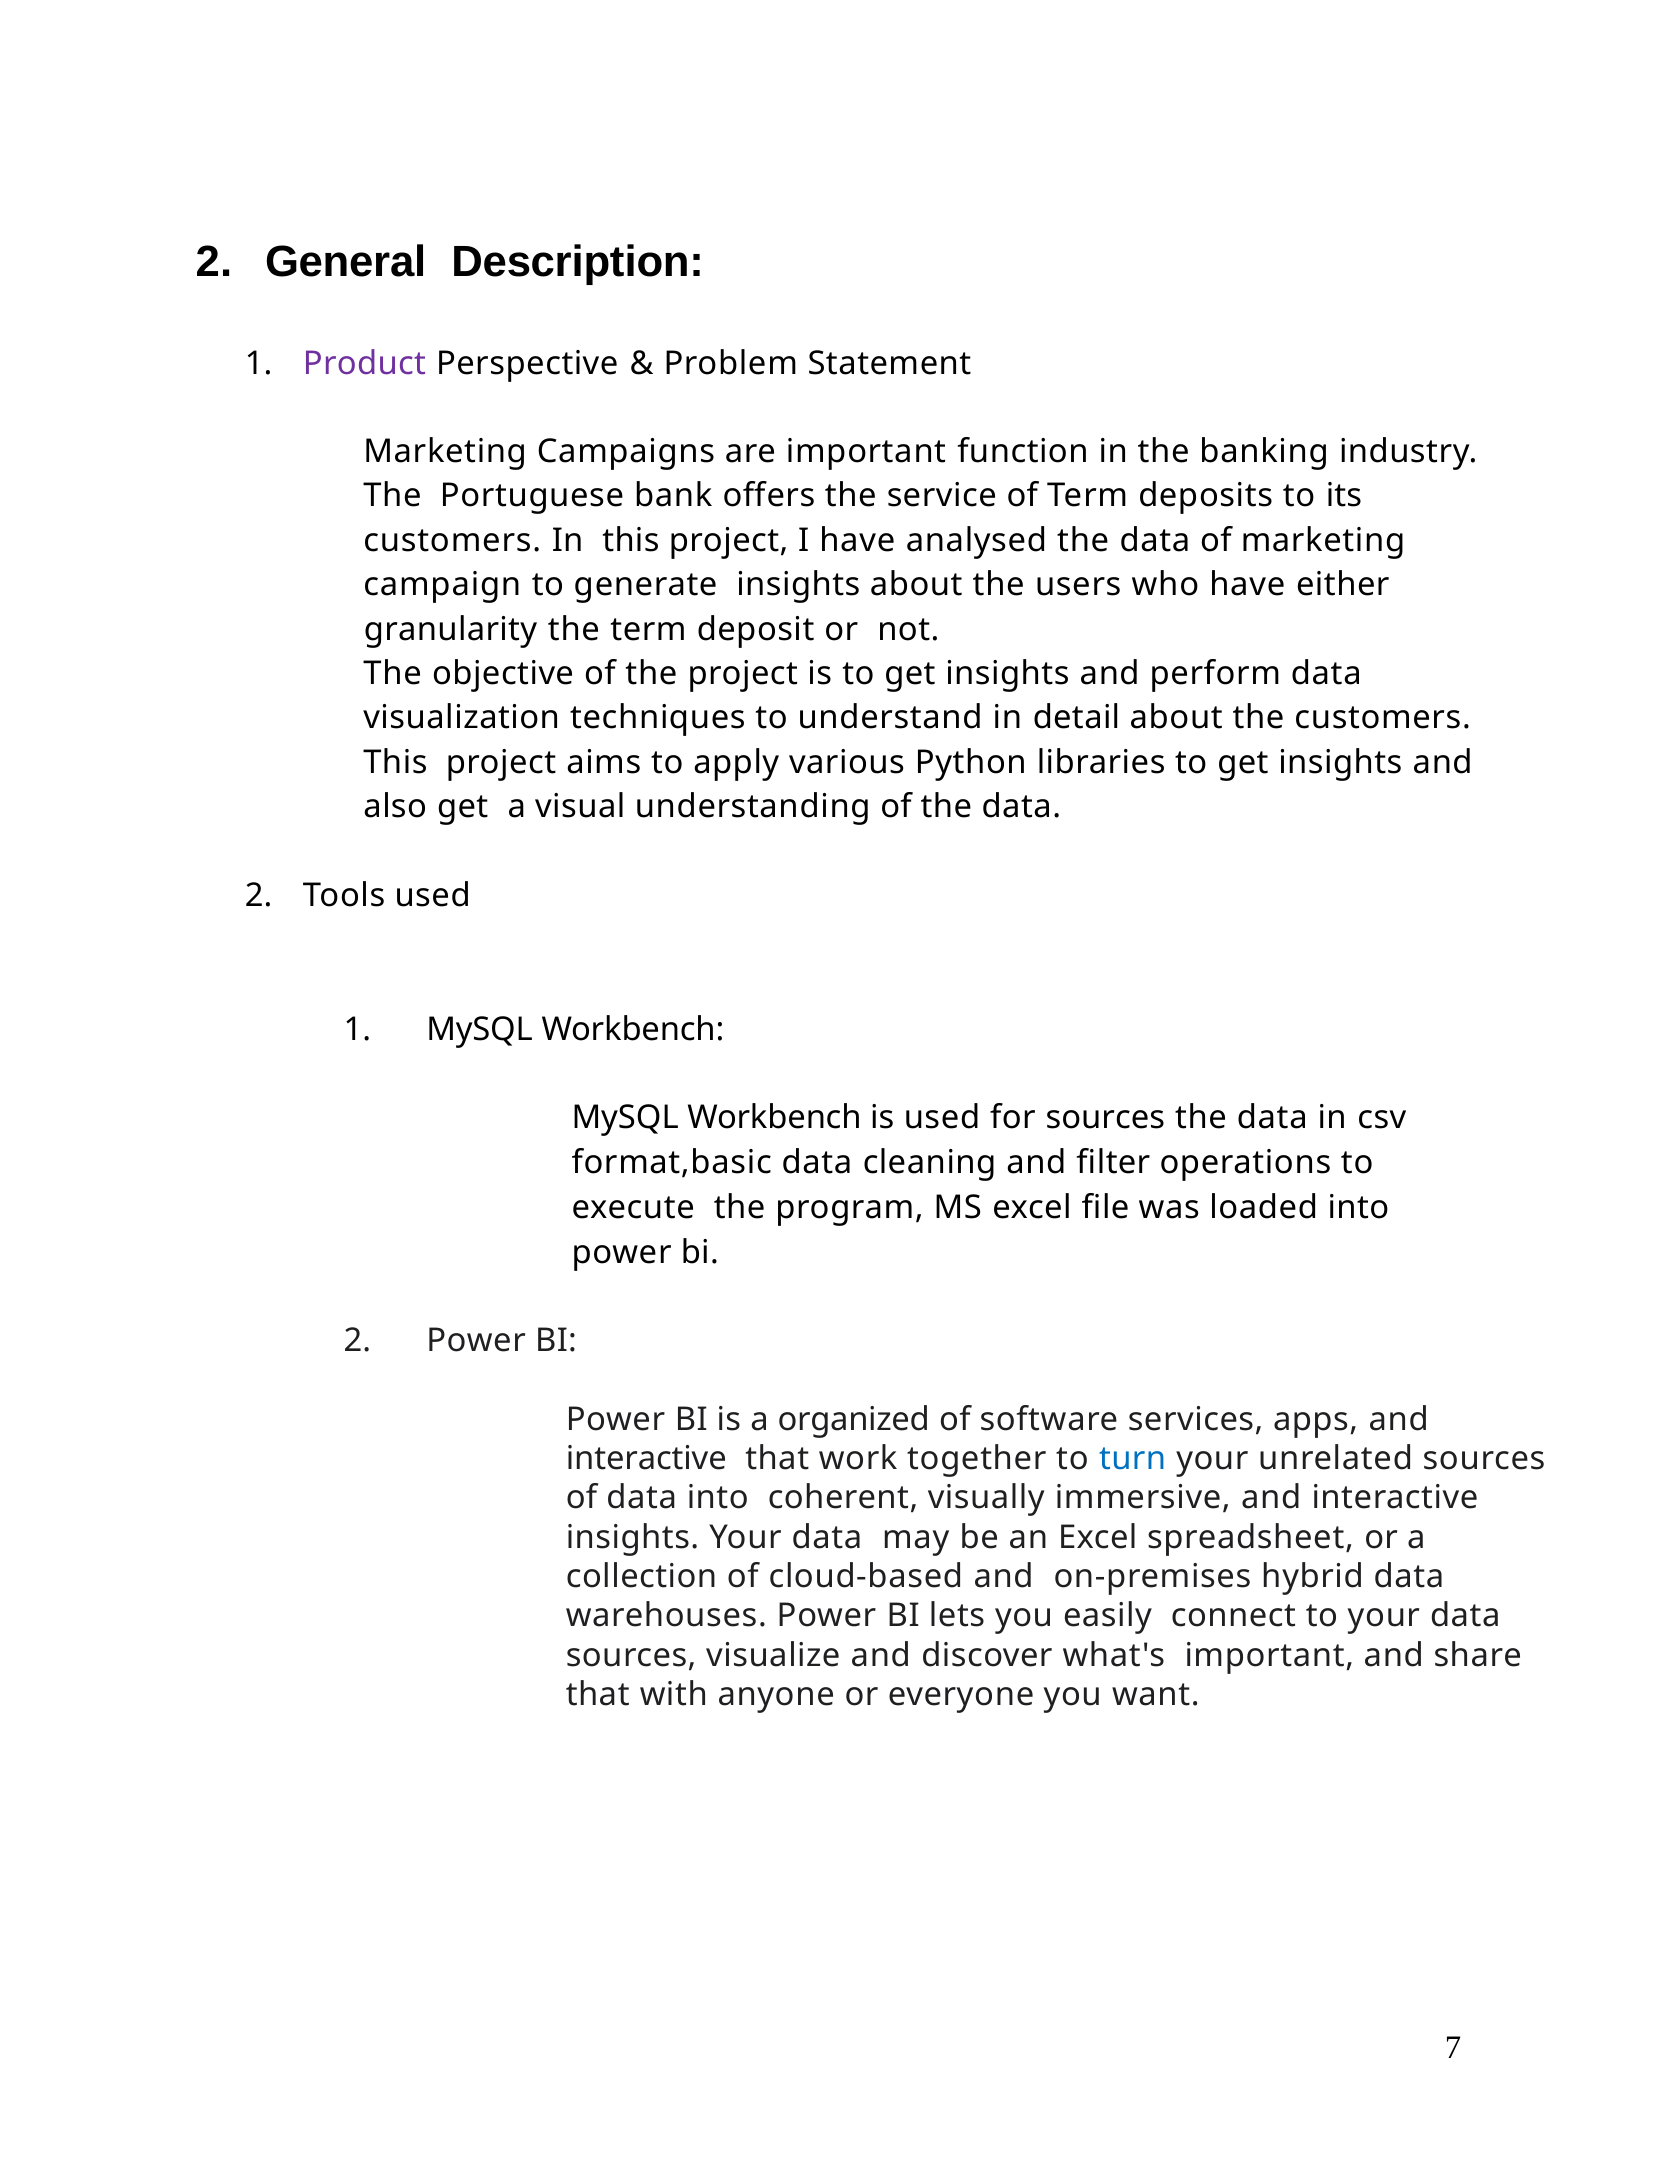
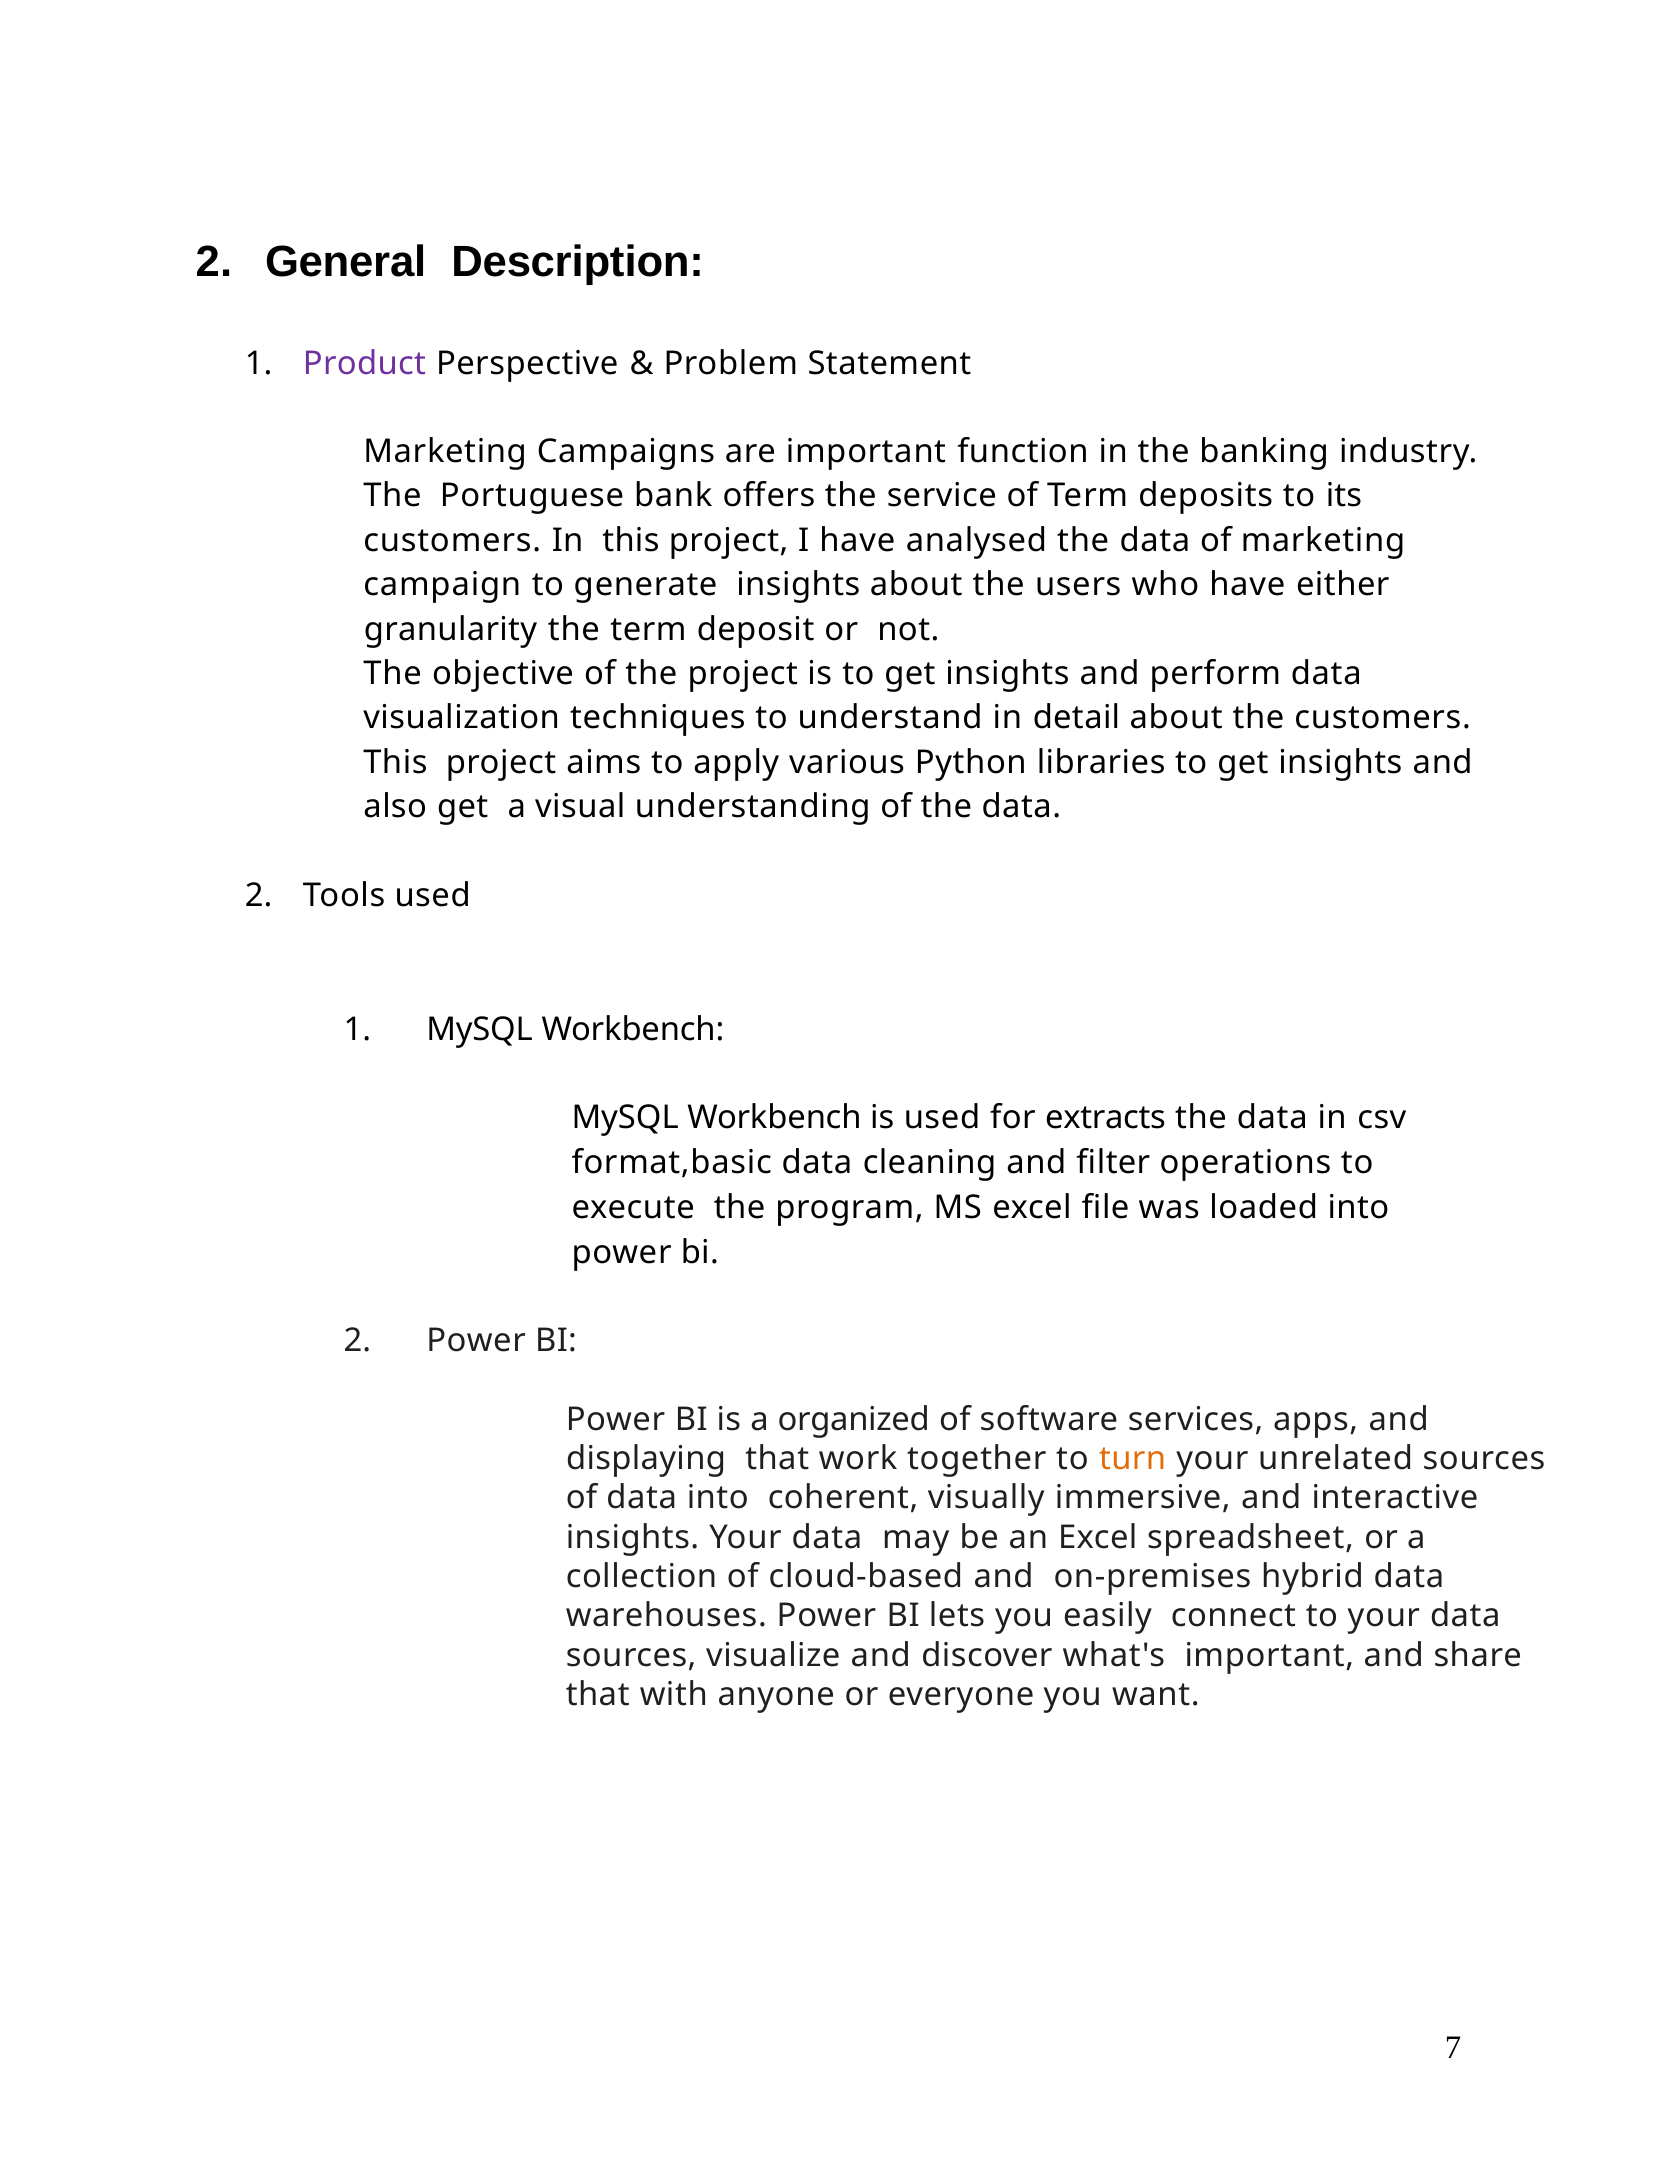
for sources: sources -> extracts (1106, 1118)
interactive: interactive -> displaying (646, 1459)
turn colour: blue -> orange (1133, 1459)
